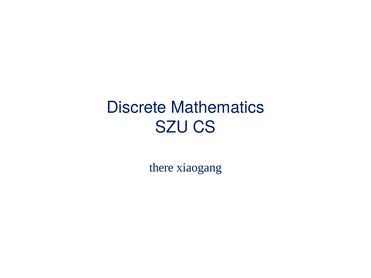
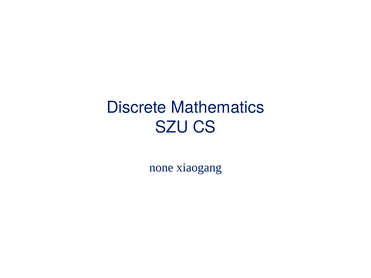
there: there -> none (161, 168)
